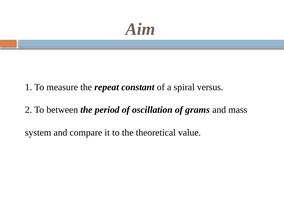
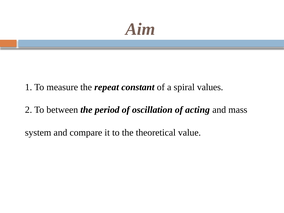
versus: versus -> values (210, 87)
grams: grams -> acting (197, 110)
